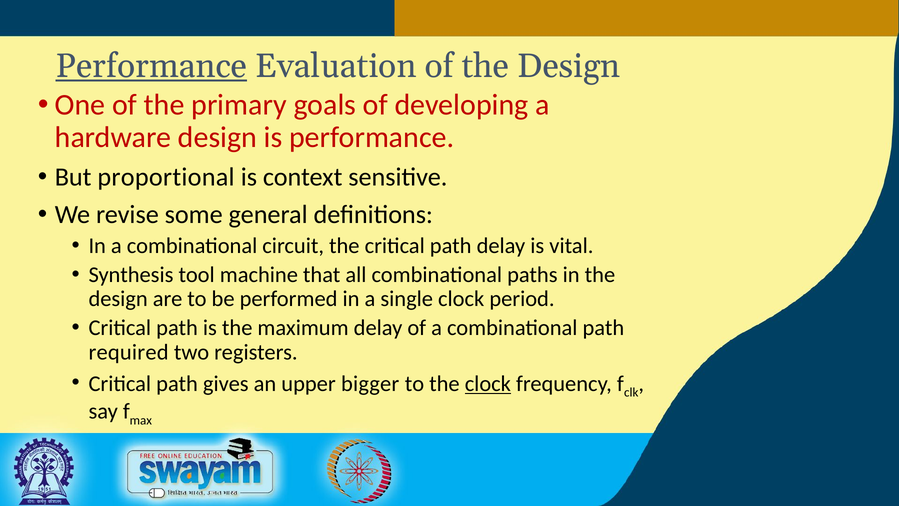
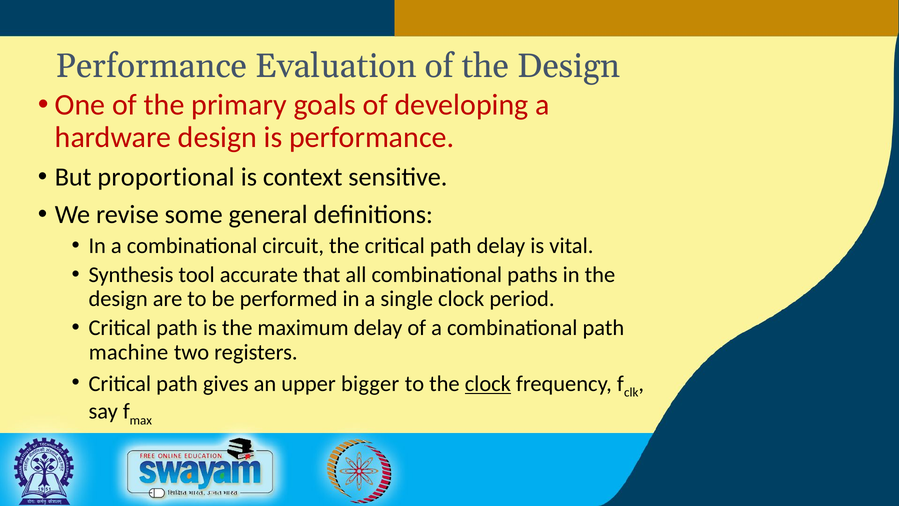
Performance underline: present -> none (151, 66)
machine: machine -> accurate (259, 275)
required: required -> machine (129, 352)
